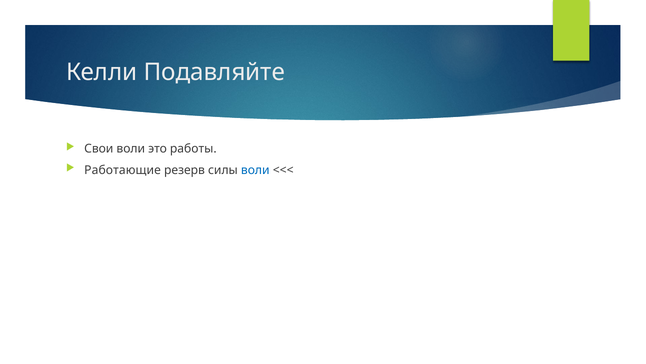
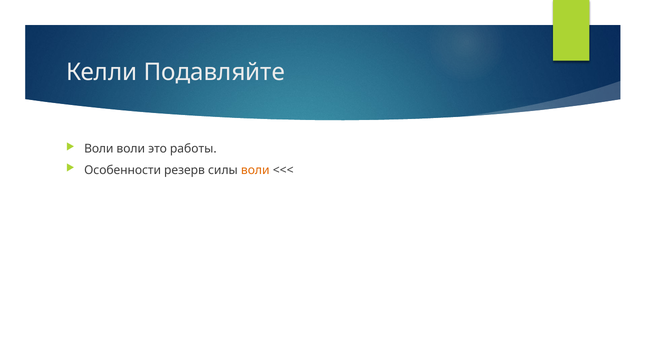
Свои: Свои -> Воли (99, 148)
Работающие: Работающие -> Особенности (123, 170)
воли colour: blue -> orange (255, 170)
